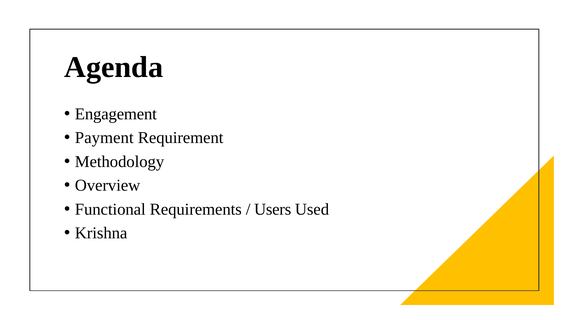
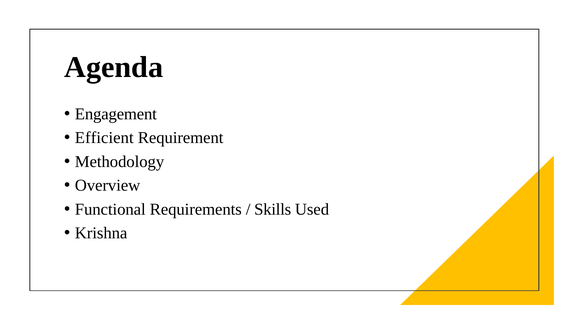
Payment: Payment -> Efficient (104, 138)
Users: Users -> Skills (273, 209)
